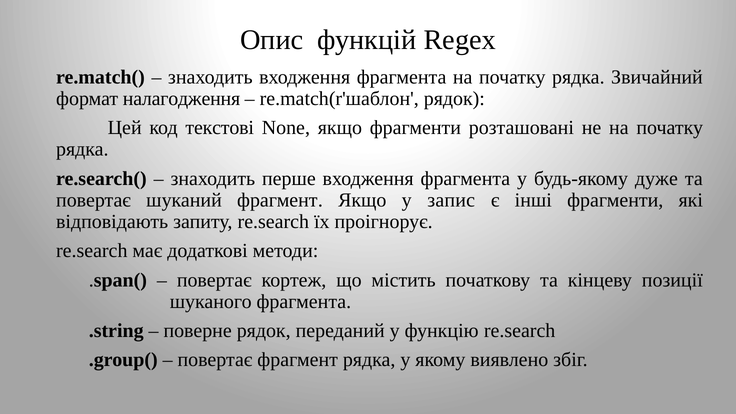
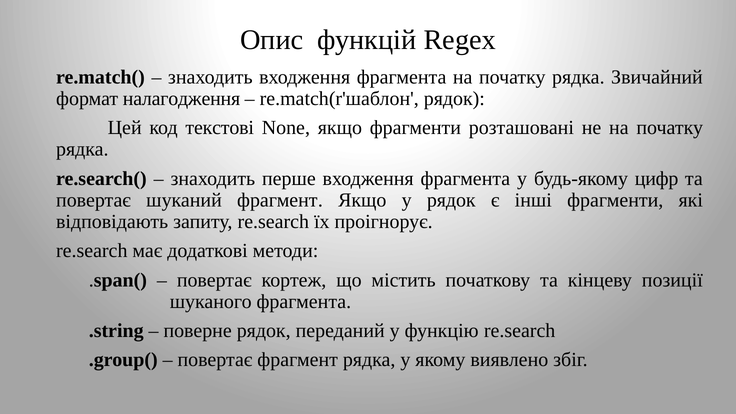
дуже: дуже -> цифр (657, 179)
у запис: запис -> рядок (451, 200)
